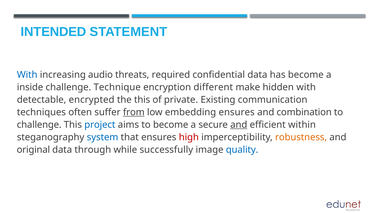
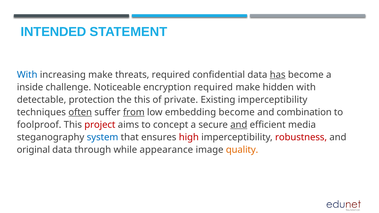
increasing audio: audio -> make (100, 75)
has underline: none -> present (278, 75)
Technique: Technique -> Noticeable (117, 87)
encryption different: different -> required (213, 87)
encrypted: encrypted -> protection (92, 100)
Existing communication: communication -> imperceptibility (273, 100)
often underline: none -> present (80, 112)
embedding ensures: ensures -> become (237, 112)
challenge: challenge -> foolproof (39, 125)
project colour: blue -> red (100, 125)
to become: become -> concept (171, 125)
within: within -> media (302, 125)
robustness colour: orange -> red (301, 137)
successfully: successfully -> appearance (166, 150)
quality colour: blue -> orange (242, 150)
